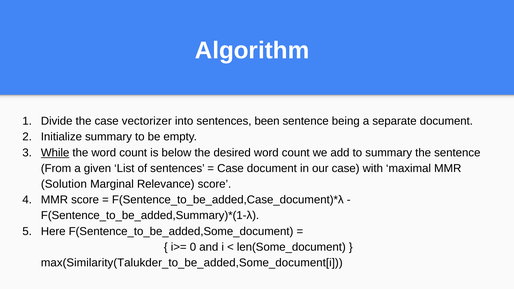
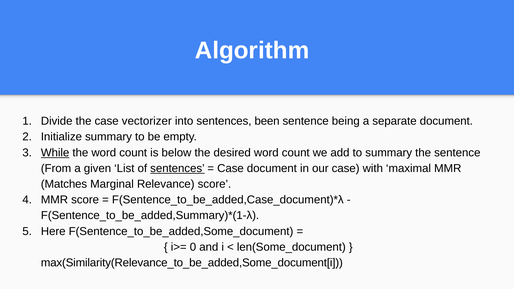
sentences underline: none -> present (177, 168)
Solution: Solution -> Matches (64, 184)
max(Similarity(Talukder_to_be_added,Some_document[i: max(Similarity(Talukder_to_be_added,Some_document[i -> max(Similarity(Relevance_to_be_added,Some_document[i (192, 263)
